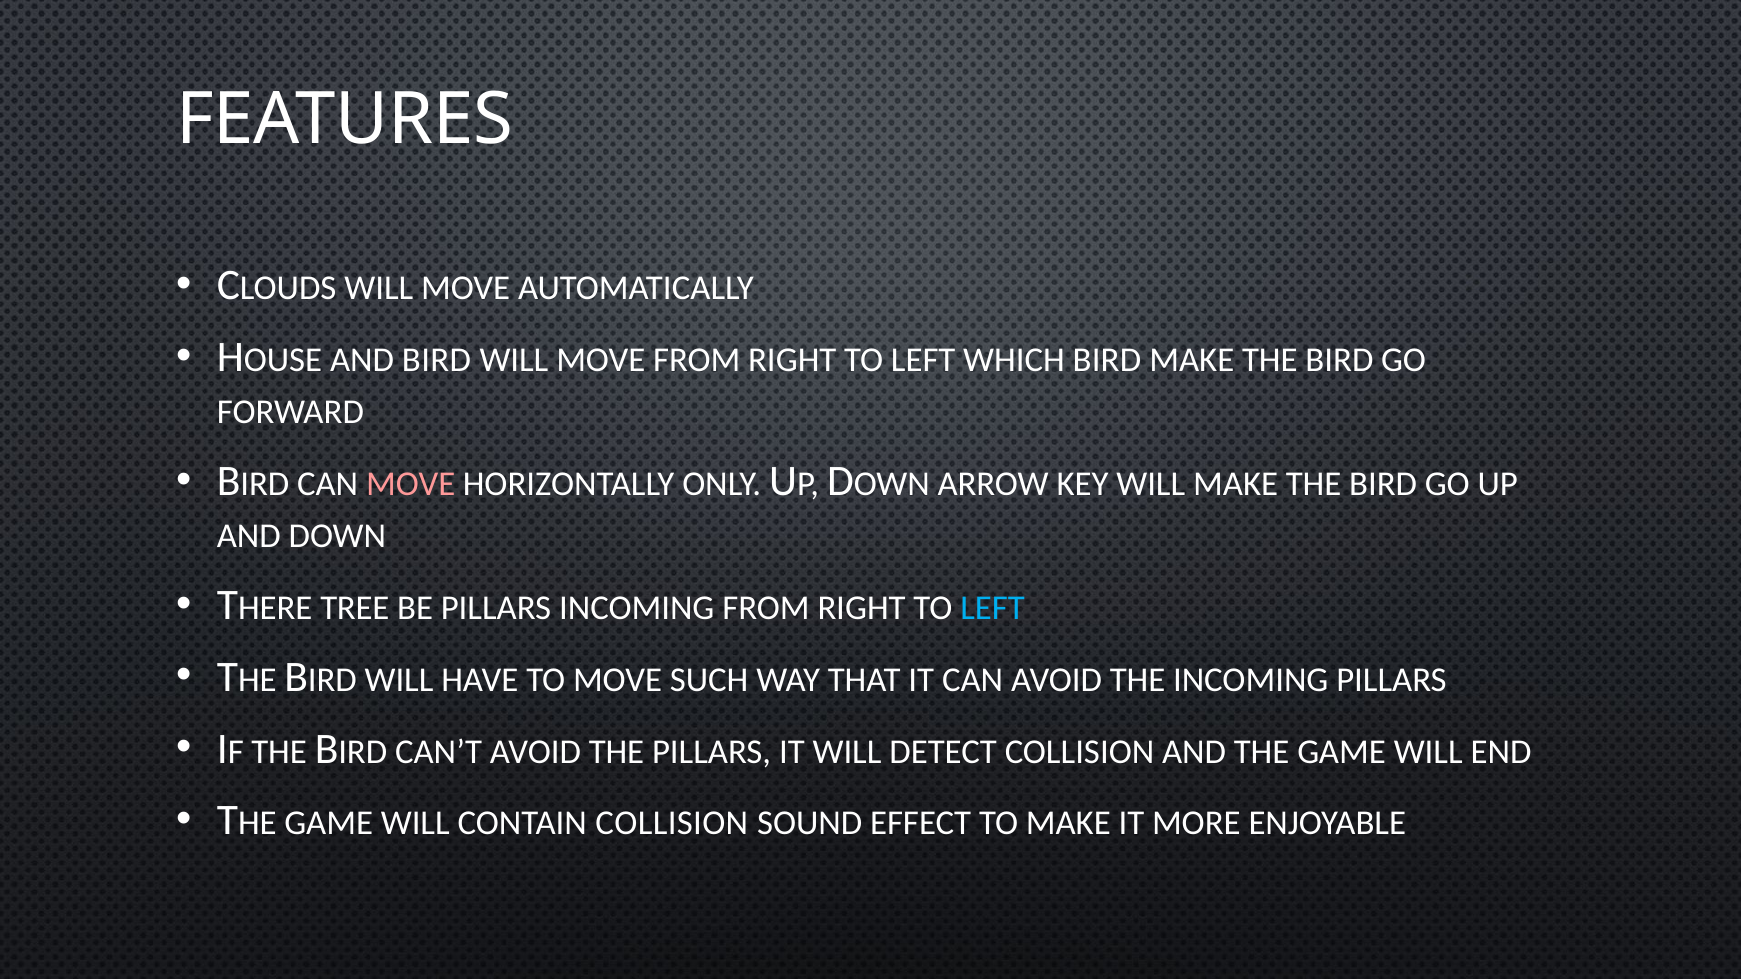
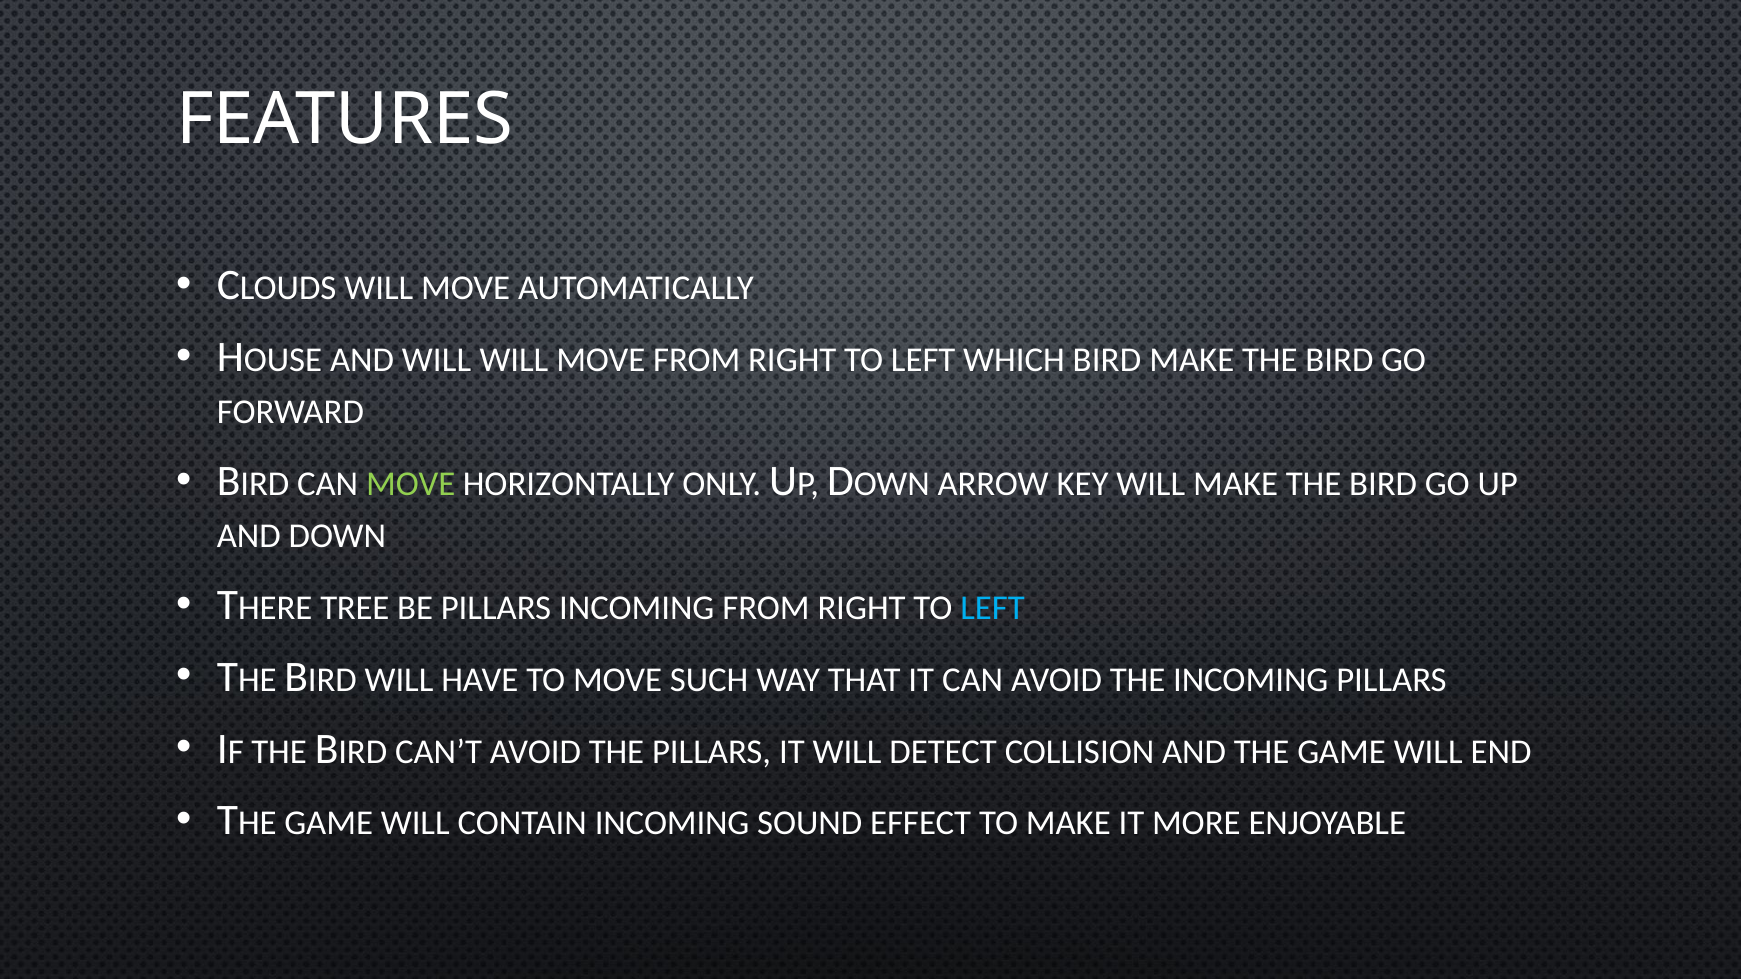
AND BIRD: BIRD -> WILL (437, 360)
MOVE colour: pink -> light green (411, 484)
CONTAIN COLLISION: COLLISION -> INCOMING (672, 824)
